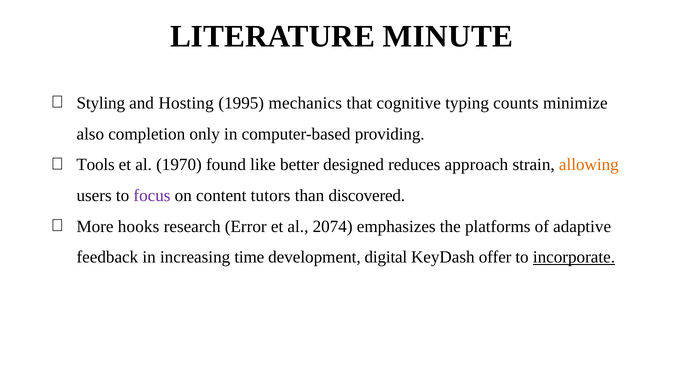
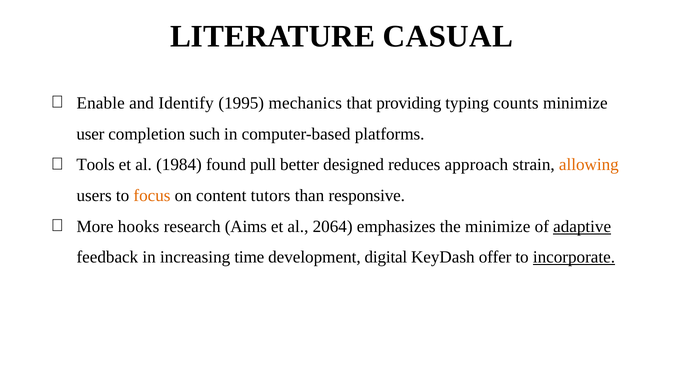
MINUTE: MINUTE -> CASUAL (448, 36)
Styling: Styling -> Enable (101, 103)
Hosting: Hosting -> Identify (186, 103)
cognitive: cognitive -> providing (409, 103)
also: also -> user (90, 134)
only: only -> such (205, 134)
providing: providing -> platforms (390, 134)
1970: 1970 -> 1984 (179, 165)
like: like -> pull (263, 165)
focus colour: purple -> orange (152, 195)
discovered: discovered -> responsive (367, 195)
Error: Error -> Aims (246, 226)
2074: 2074 -> 2064 (333, 226)
the platforms: platforms -> minimize (498, 226)
adaptive underline: none -> present (582, 226)
